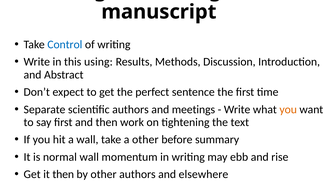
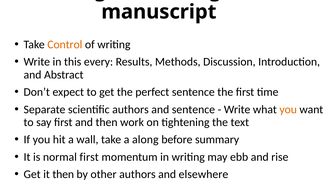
Control colour: blue -> orange (65, 44)
using: using -> every (99, 62)
and meetings: meetings -> sentence (193, 109)
a other: other -> along (145, 139)
normal wall: wall -> first (89, 157)
